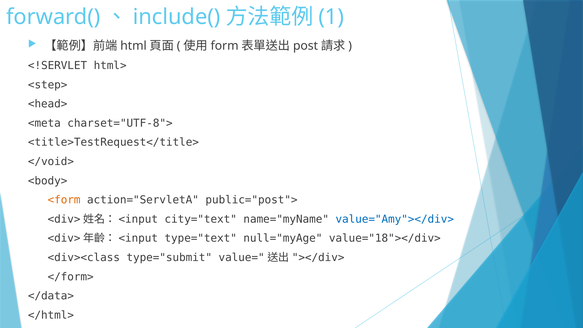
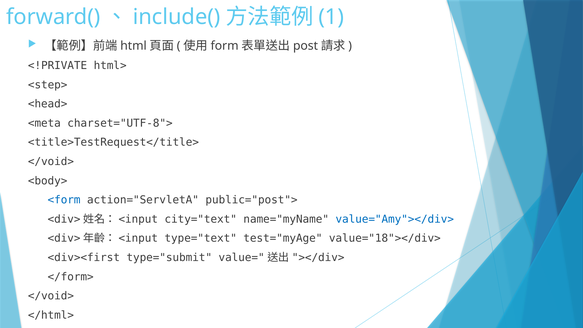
<!SERVLET: <!SERVLET -> <!PRIVATE (58, 66)
<form colour: orange -> blue (64, 200)
null="myAge: null="myAge -> test="myAge (283, 238)
<div><class: <div><class -> <div><first (84, 257)
</data>: </data> -> </void> (51, 296)
